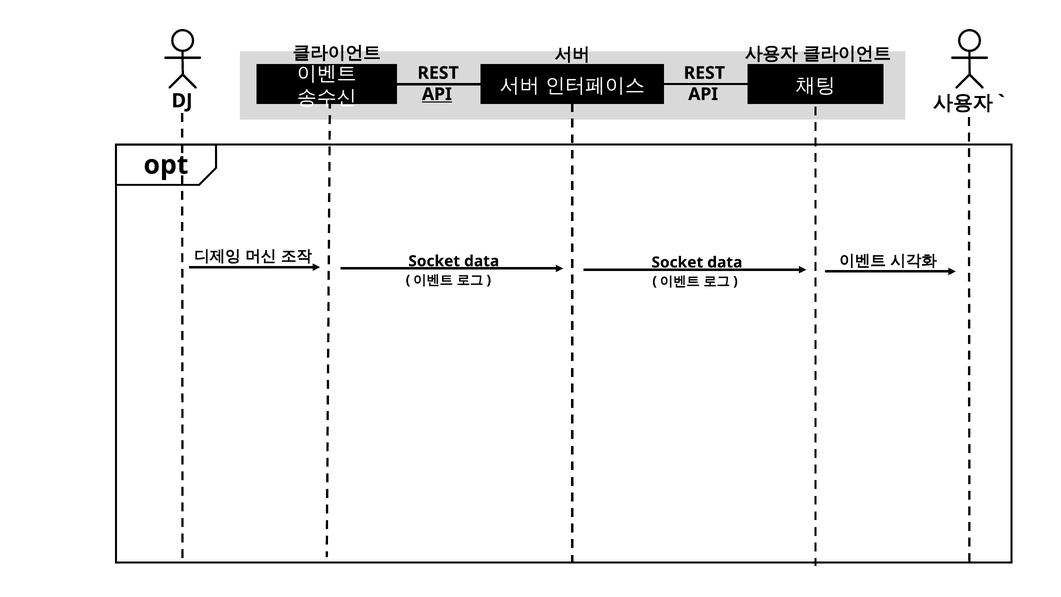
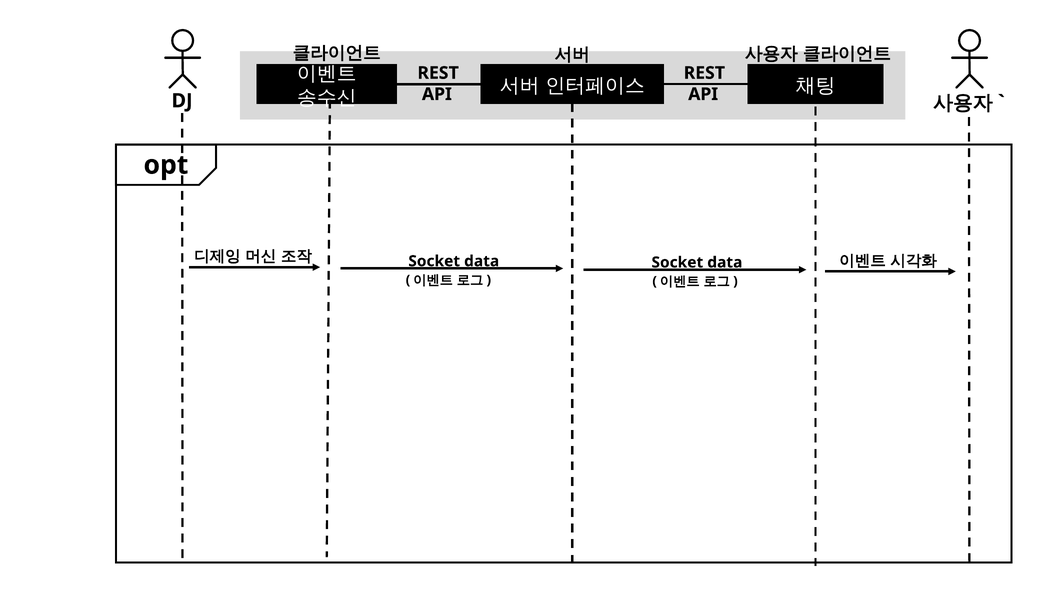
API underline: present -> none (437, 94)
